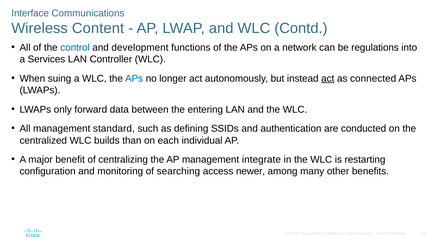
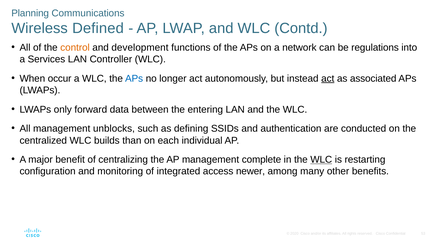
Interface: Interface -> Planning (30, 13)
Content: Content -> Defined (98, 28)
control colour: blue -> orange (75, 47)
suing: suing -> occur (60, 78)
connected: connected -> associated (373, 78)
standard: standard -> unblocks (114, 128)
integrate: integrate -> complete (262, 159)
WLC underline: none -> present (321, 159)
searching: searching -> integrated (178, 171)
